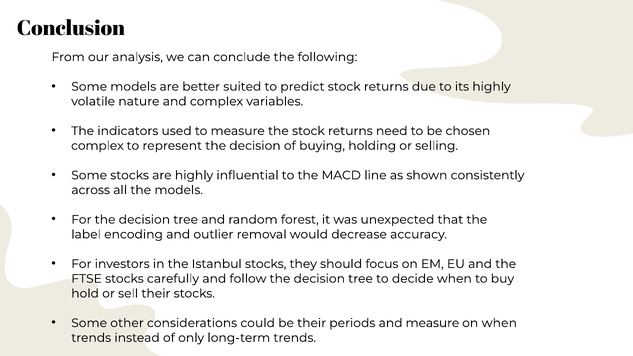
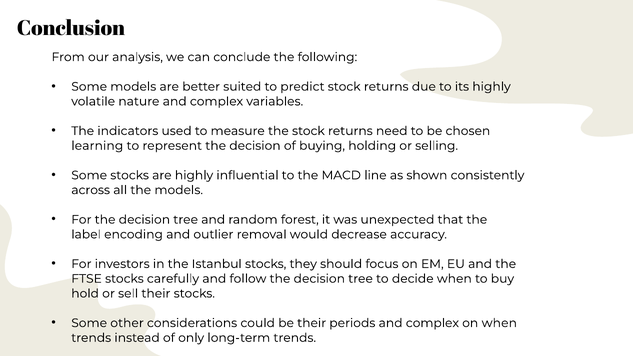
complex: complex -> learning (97, 146)
periods and measure: measure -> complex (432, 323)
